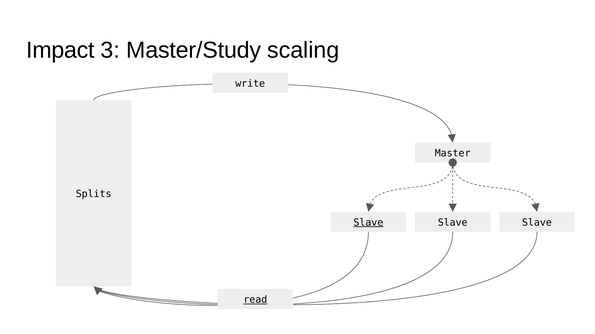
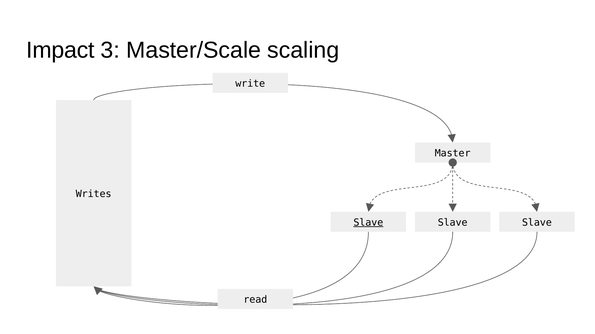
Master/Study: Master/Study -> Master/Scale (194, 50)
Splits: Splits -> Writes (94, 194)
read underline: present -> none (255, 300)
